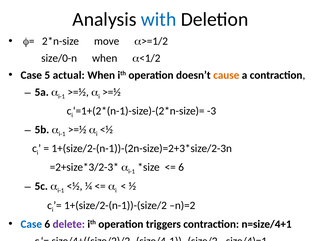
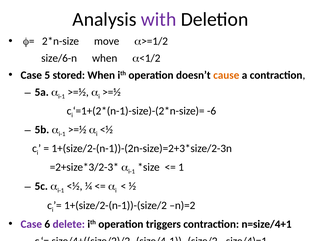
with colour: blue -> purple (159, 19)
size/0-n: size/0-n -> size/6-n (59, 58)
actual: actual -> stored (69, 75)
-3: -3 -> -6 (212, 111)
6: 6 -> 1 (181, 167)
Case colour: blue -> purple (31, 224)
